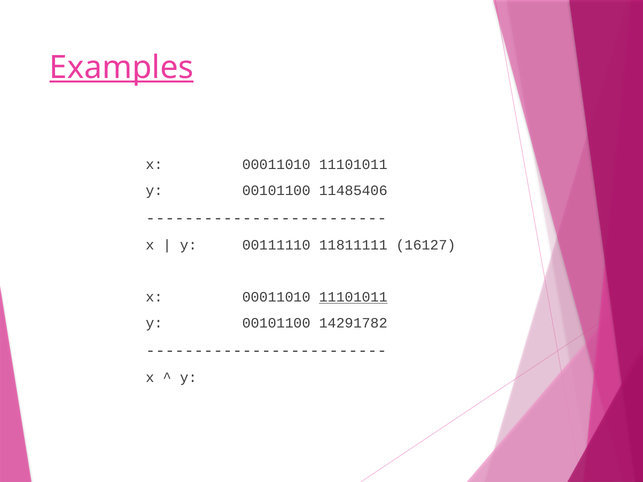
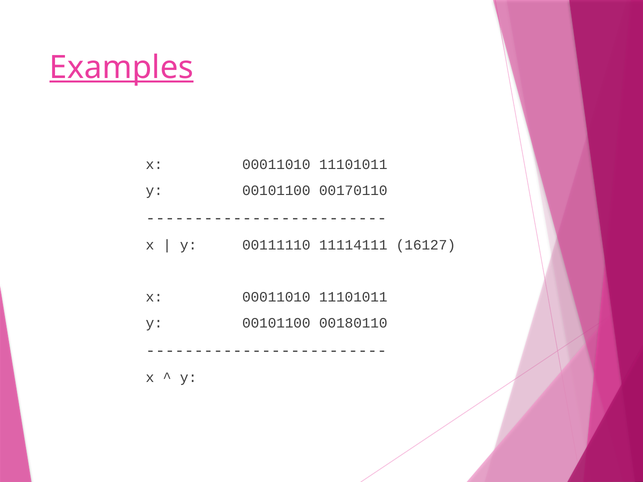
11485406: 11485406 -> 00170110 (353, 191)
11811111: 11811111 -> 11114111 (353, 245)
11101011 underline: present -> none (353, 297)
14291782: 14291782 -> 00180110 (353, 323)
